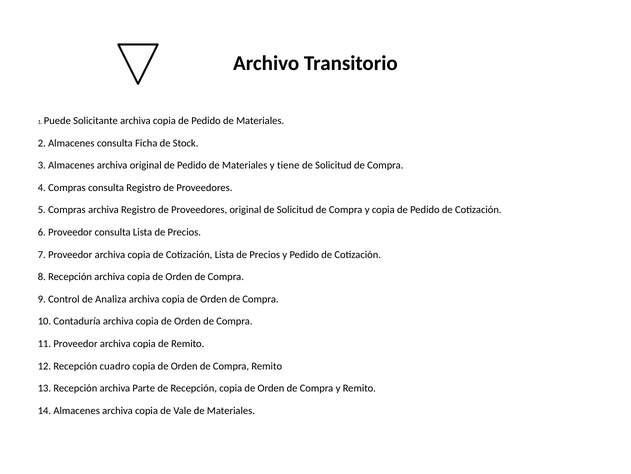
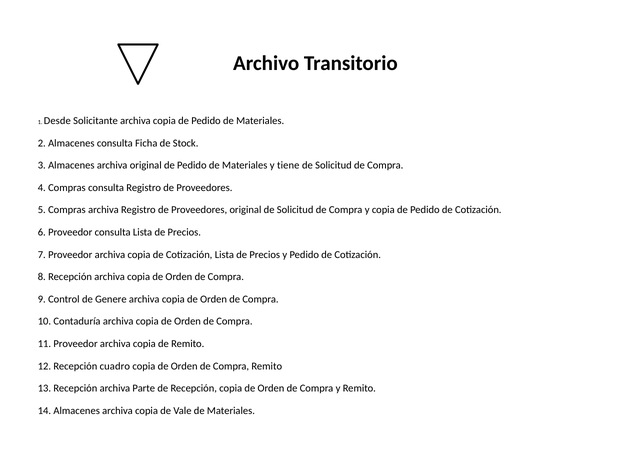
Puede: Puede -> Desde (57, 121)
Analiza: Analiza -> Genere (111, 299)
